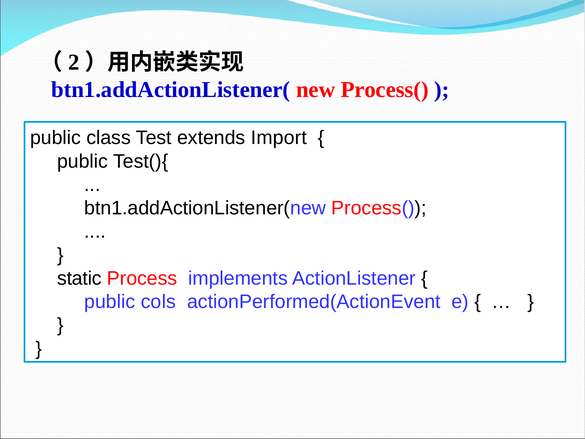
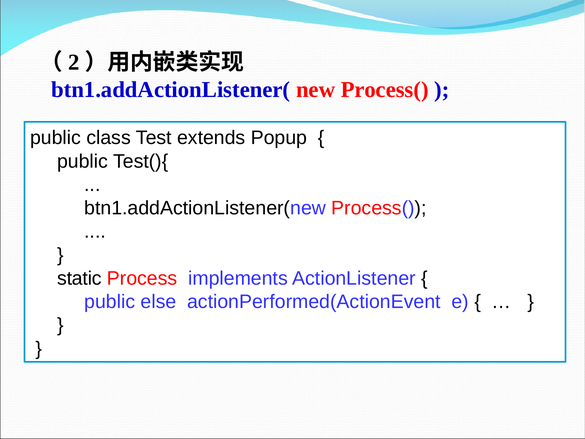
Import: Import -> Popup (279, 138)
cols: cols -> else (158, 302)
